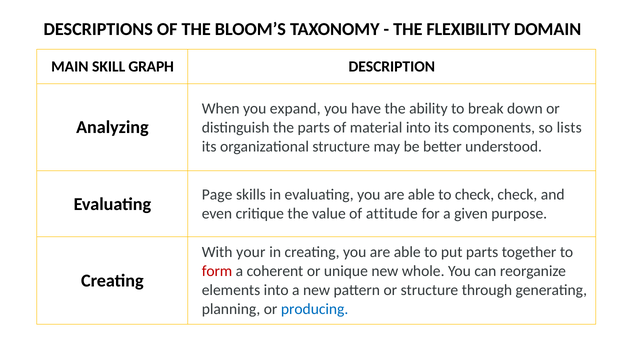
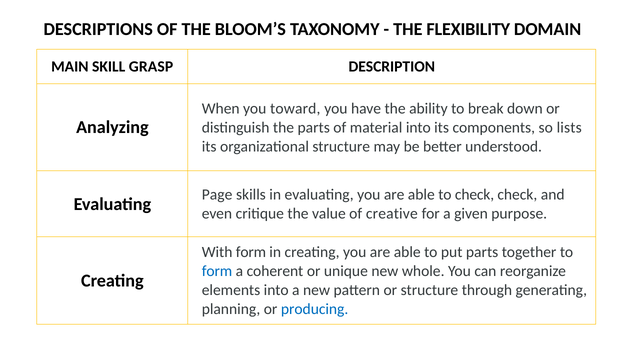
GRAPH: GRAPH -> GRASP (151, 67)
expand: expand -> toward (295, 108)
attitude: attitude -> creative (392, 213)
With your: your -> form (251, 252)
form colour: red -> blue (217, 271)
